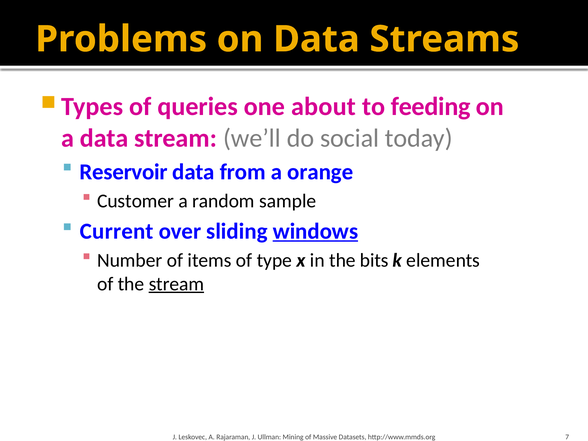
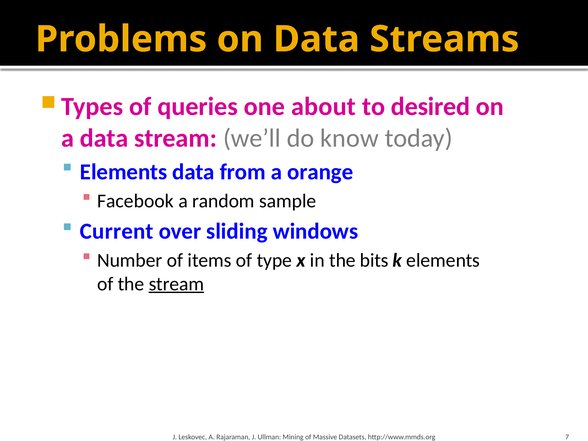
feeding: feeding -> desired (431, 107)
social: social -> know (350, 138)
Reservoir: Reservoir -> Elements (124, 172)
Customer: Customer -> Facebook (135, 201)
windows underline: present -> none (315, 231)
